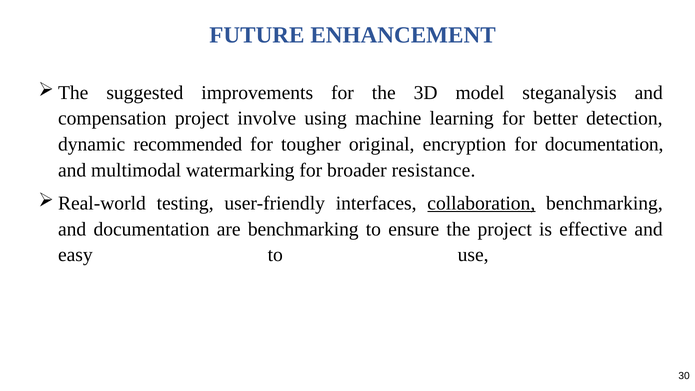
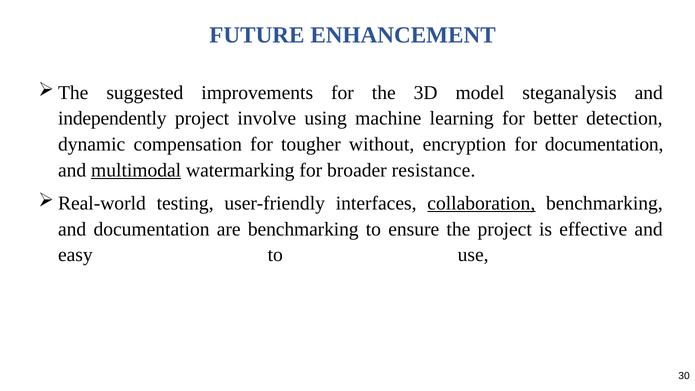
compensation: compensation -> independently (112, 119)
recommended: recommended -> compensation (188, 144)
original: original -> without (382, 144)
multimodal underline: none -> present (136, 170)
